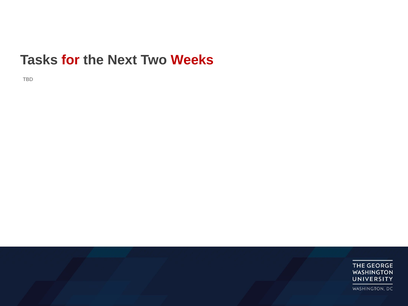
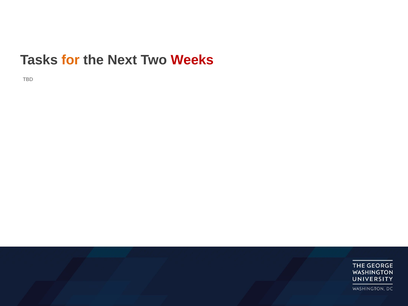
for colour: red -> orange (71, 60)
